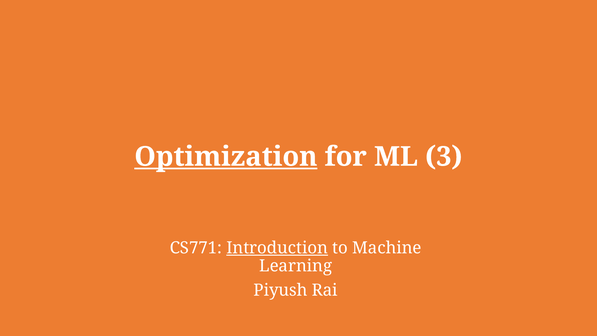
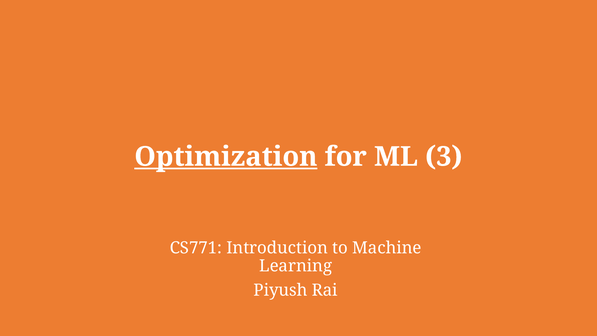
Introduction underline: present -> none (277, 248)
